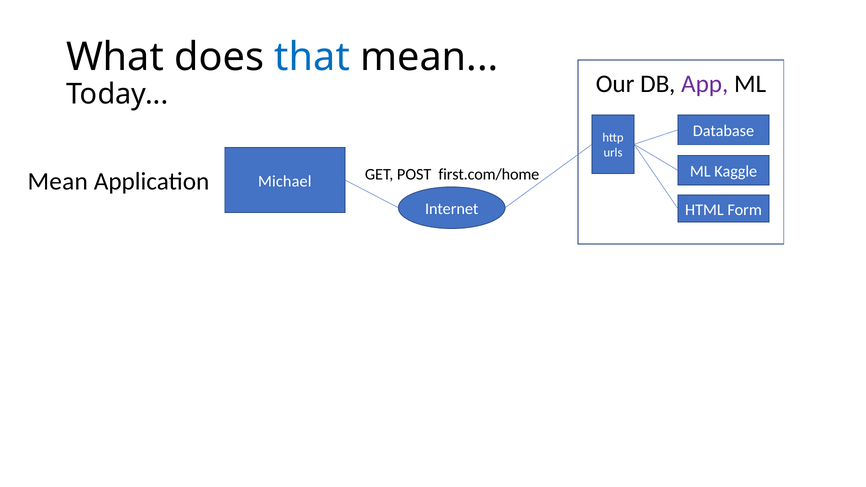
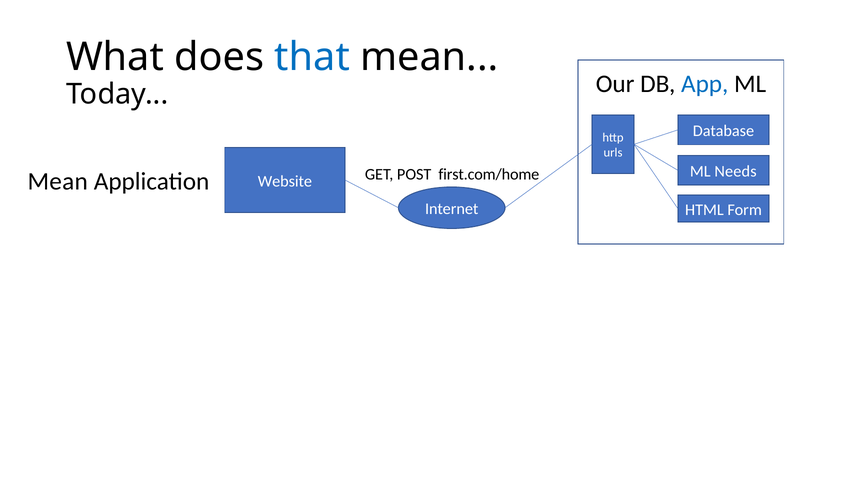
App colour: purple -> blue (705, 84)
Kaggle: Kaggle -> Needs (736, 171)
Michael: Michael -> Website (285, 181)
